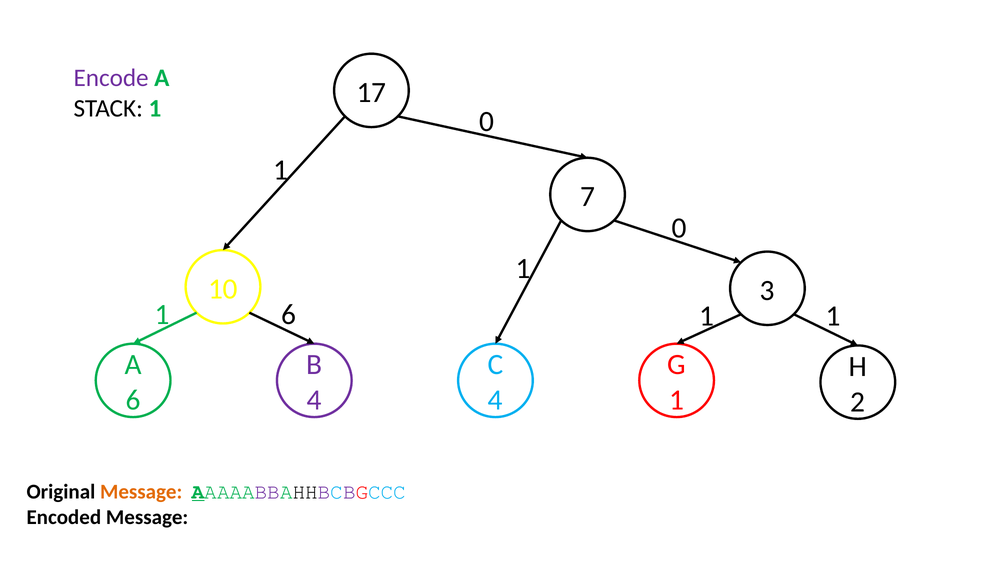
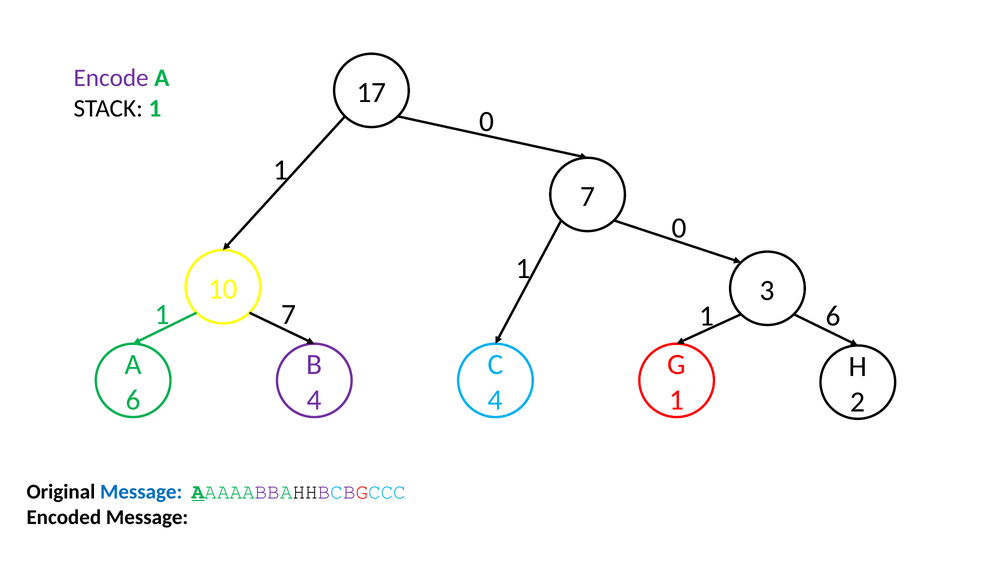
1 6: 6 -> 7 (289, 314)
1 1: 1 -> 6 (833, 316)
Message colour: orange -> blue (141, 492)
